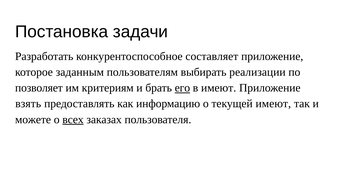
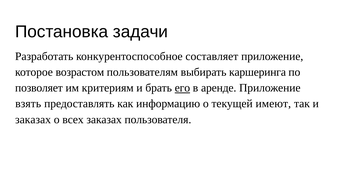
заданным: заданным -> возрастом (80, 72)
реализации: реализации -> каршеринга (258, 72)
в имеют: имеют -> аренде (219, 88)
можете: можете -> заказах (33, 119)
всех underline: present -> none (73, 119)
